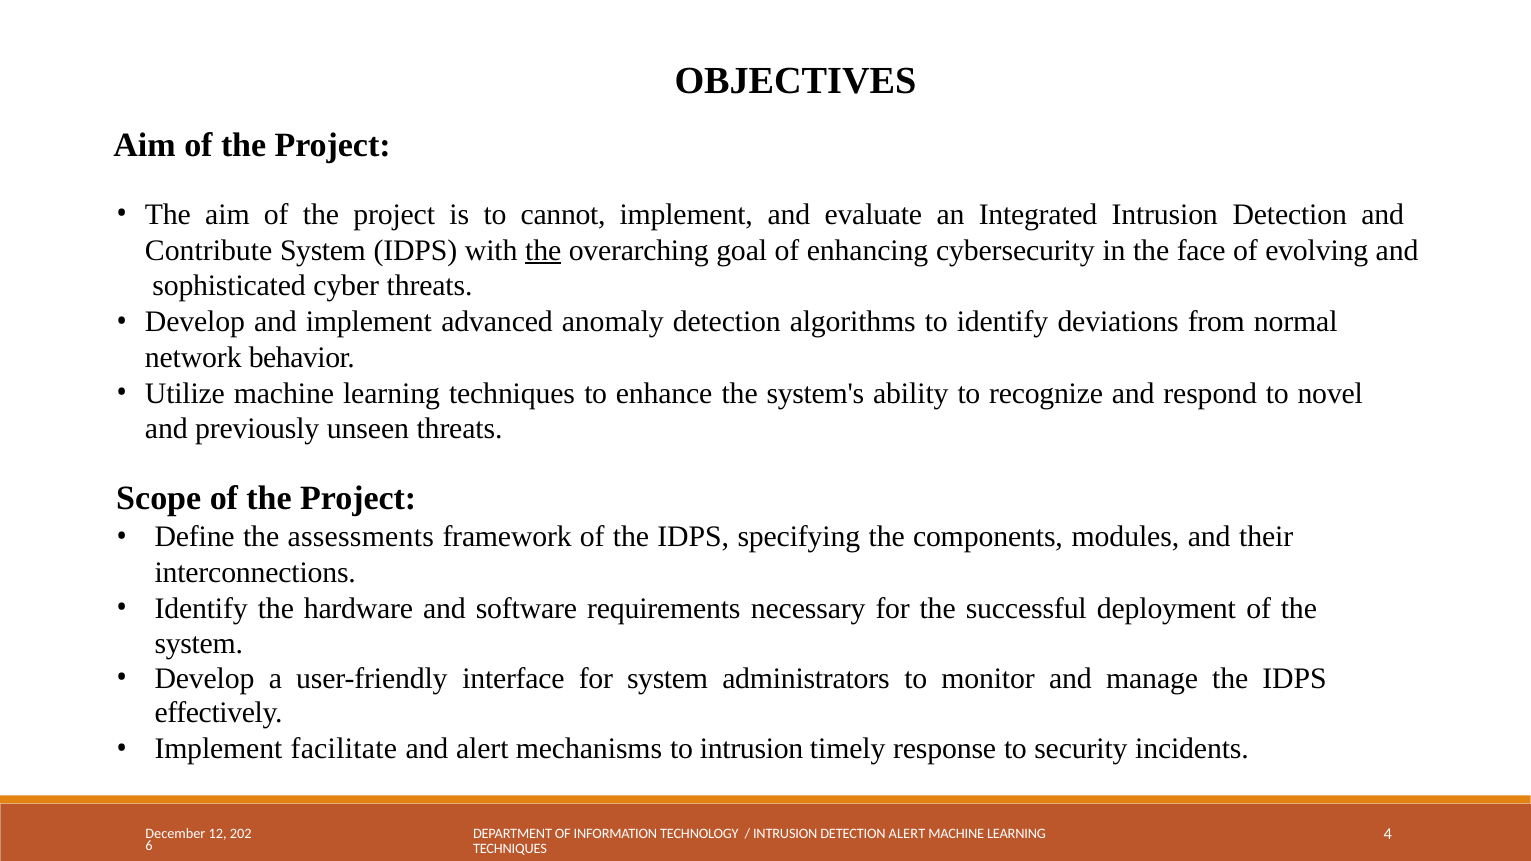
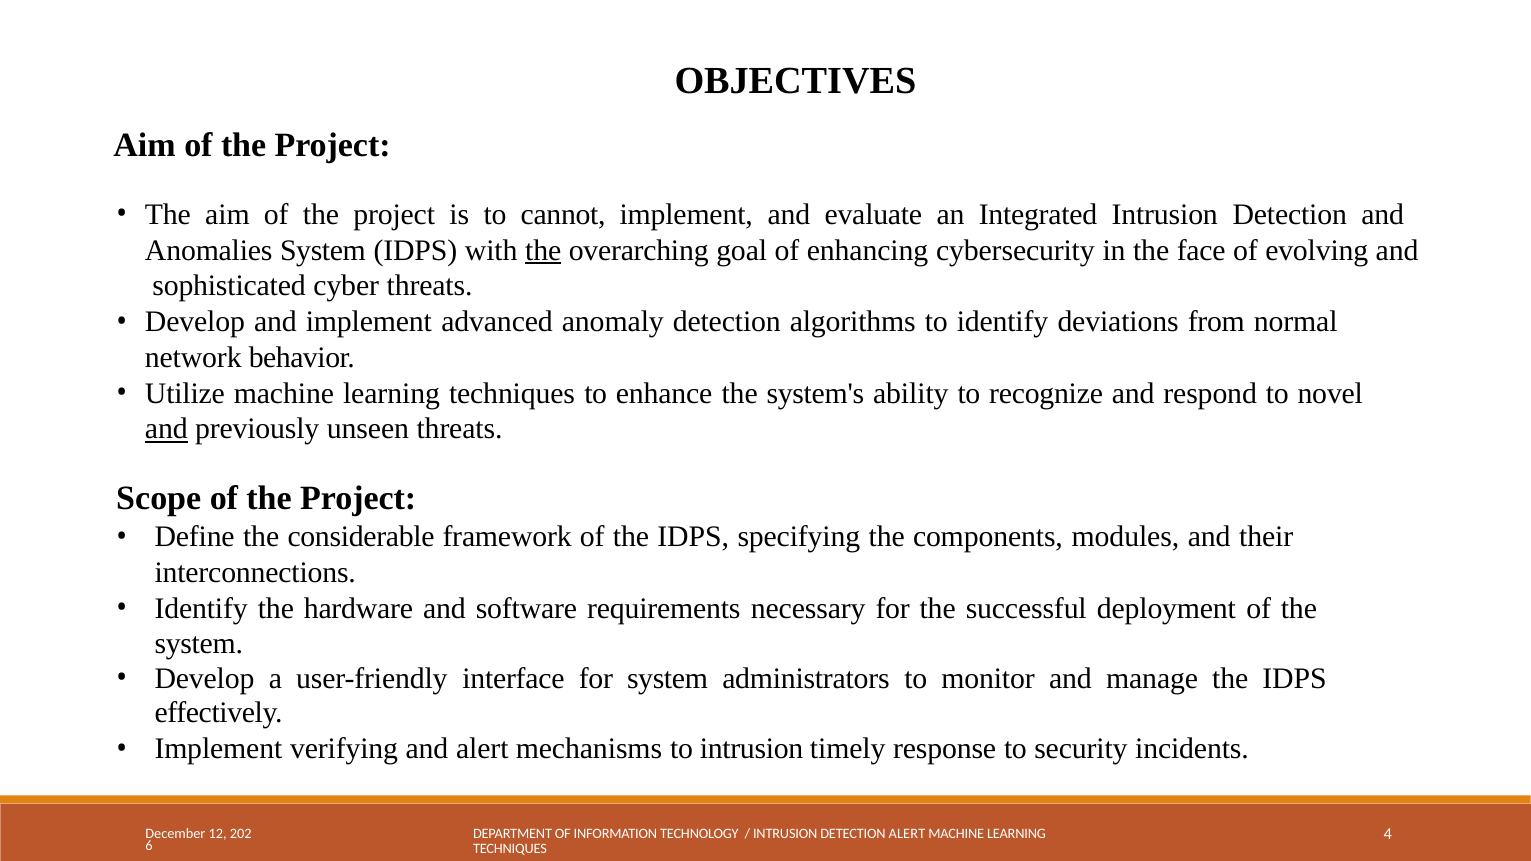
Contribute: Contribute -> Anomalies (209, 250)
and underline: none -> present (166, 429)
assessments: assessments -> considerable (361, 537)
facilitate: facilitate -> verifying (344, 749)
